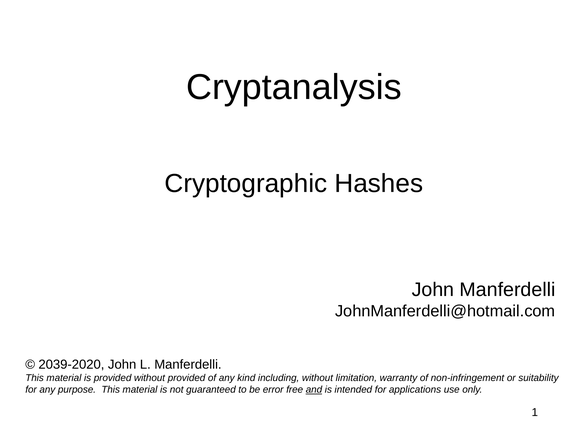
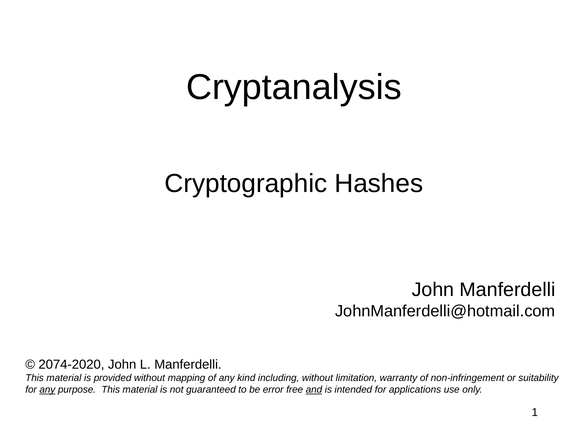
2039-2020: 2039-2020 -> 2074-2020 (71, 364)
without provided: provided -> mapping (187, 378)
any underline: none -> present (47, 390)
